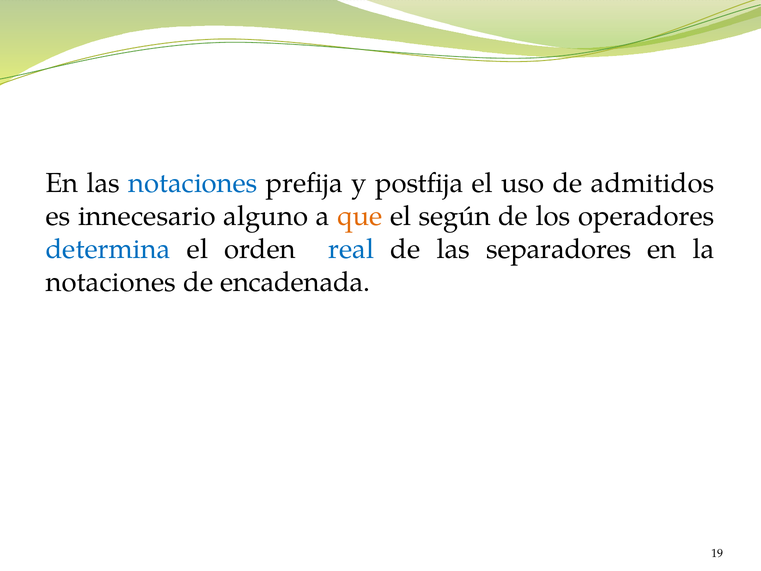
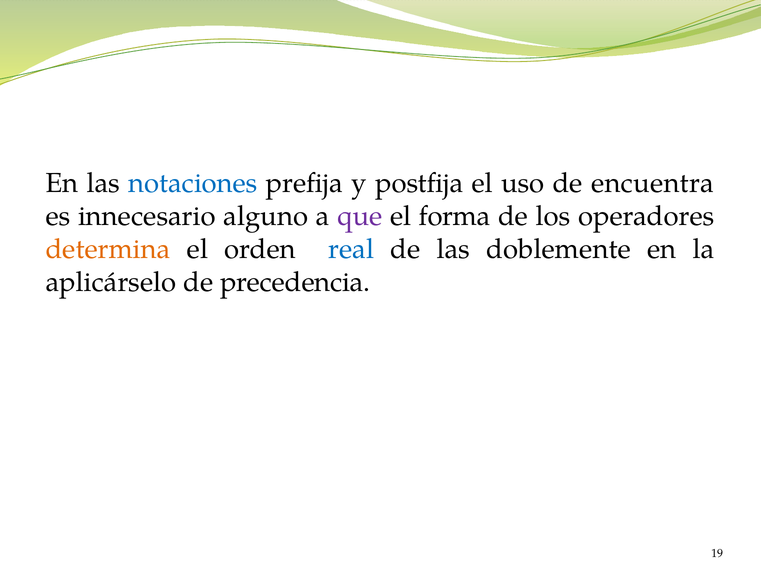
admitidos: admitidos -> encuentra (653, 183)
que colour: orange -> purple (360, 216)
según: según -> forma (455, 216)
determina colour: blue -> orange (108, 249)
separadores: separadores -> doblemente (559, 249)
notaciones: notaciones -> aplicárselo (111, 282)
encadenada: encadenada -> precedencia (295, 282)
